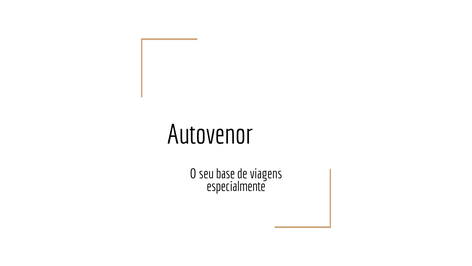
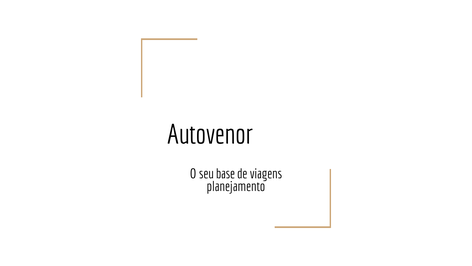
especialmente: especialmente -> planejamento (236, 186)
